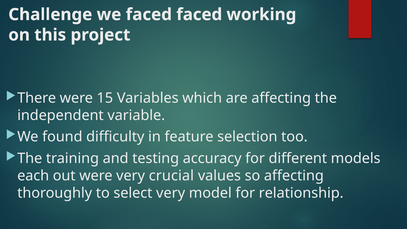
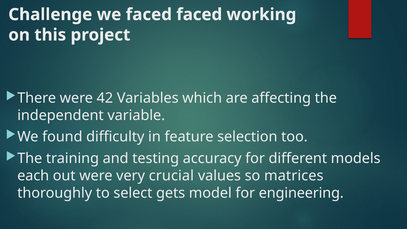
15: 15 -> 42 (105, 98)
so affecting: affecting -> matrices (294, 176)
select very: very -> gets (171, 193)
relationship: relationship -> engineering (301, 193)
